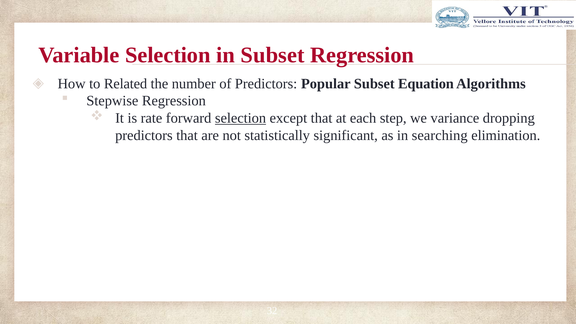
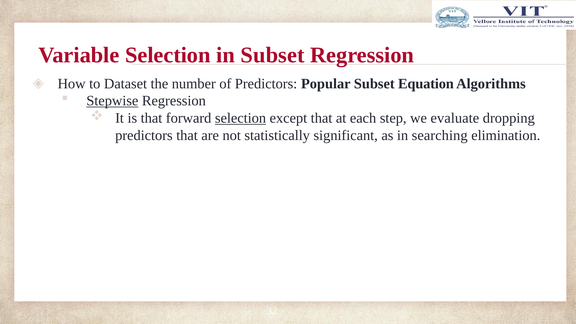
Related: Related -> Dataset (125, 84)
Stepwise underline: none -> present (112, 101)
is rate: rate -> that (151, 118)
variance: variance -> evaluate (455, 118)
